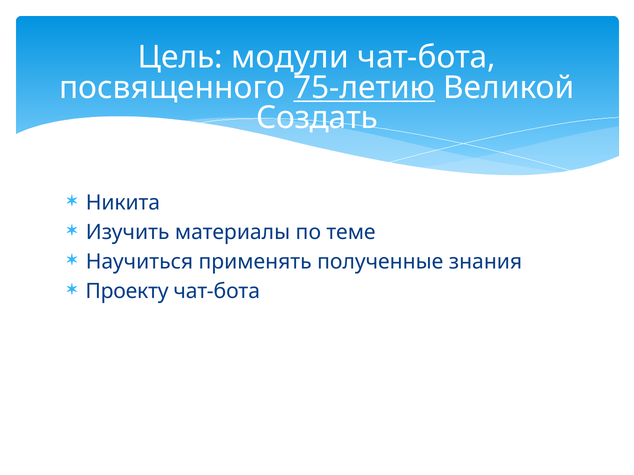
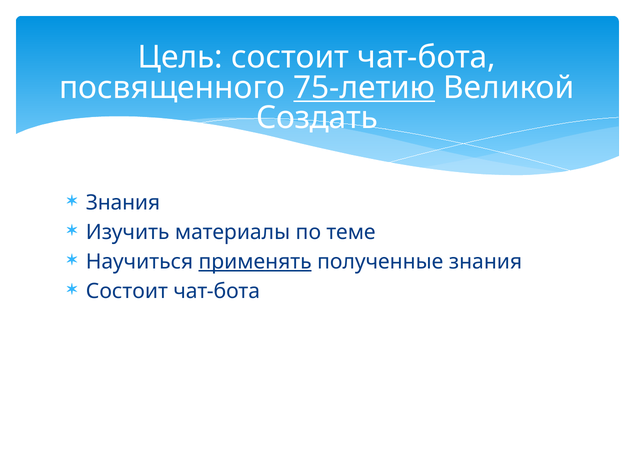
Цель модули: модули -> состоит (290, 57)
Никита: Никита -> Знания (123, 203)
применять underline: none -> present (255, 262)
Проекту: Проекту -> Состоит (127, 292)
